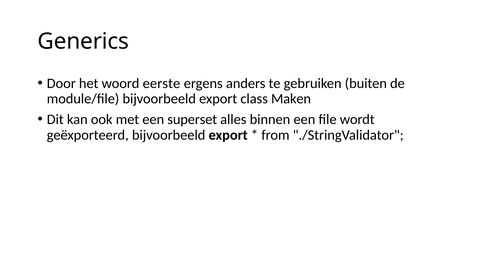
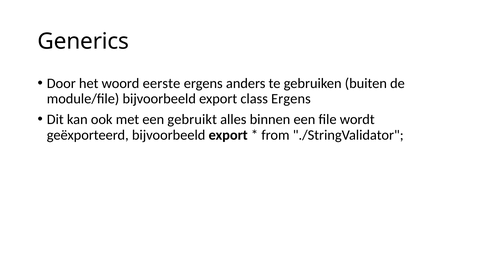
class Maken: Maken -> Ergens (291, 99)
superset: superset -> gebruikt (192, 120)
